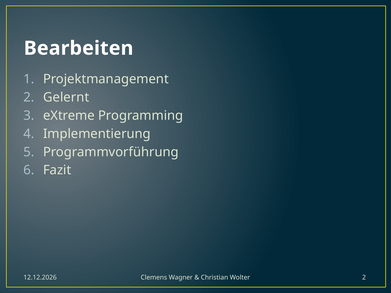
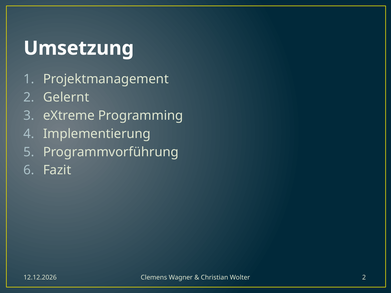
Bearbeiten: Bearbeiten -> Umsetzung (79, 48)
